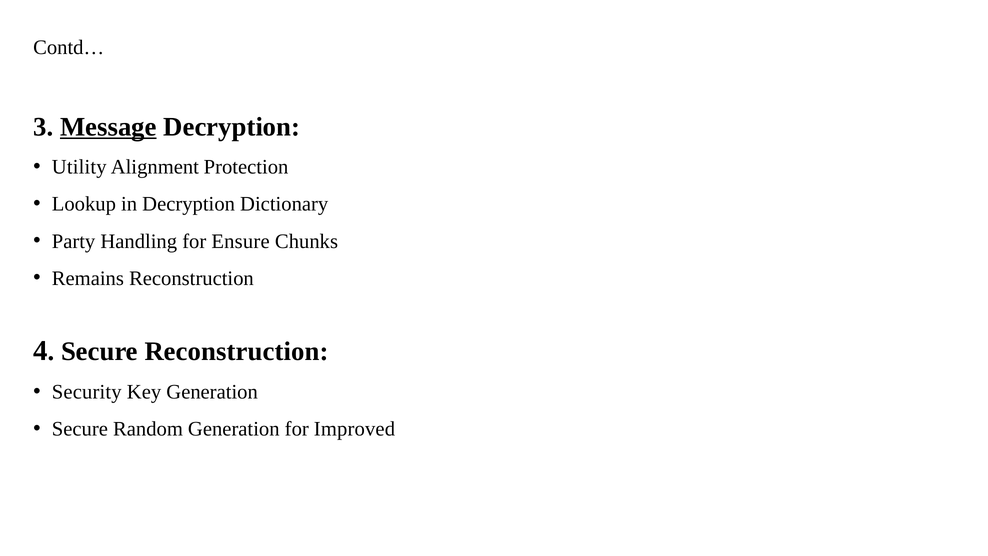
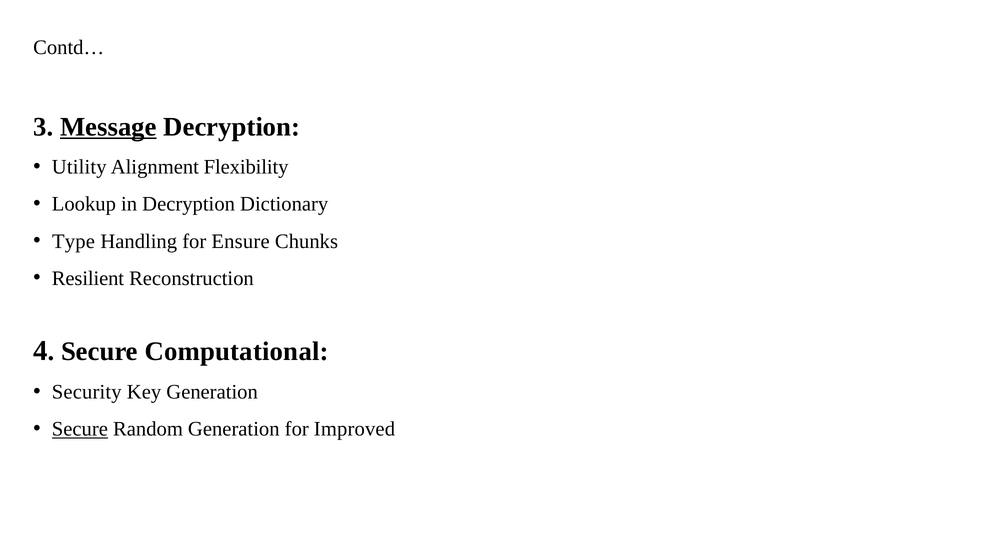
Protection: Protection -> Flexibility (246, 167)
Party: Party -> Type (73, 241)
Remains: Remains -> Resilient (88, 278)
Secure Reconstruction: Reconstruction -> Computational (237, 351)
Secure underline: none -> present (80, 429)
